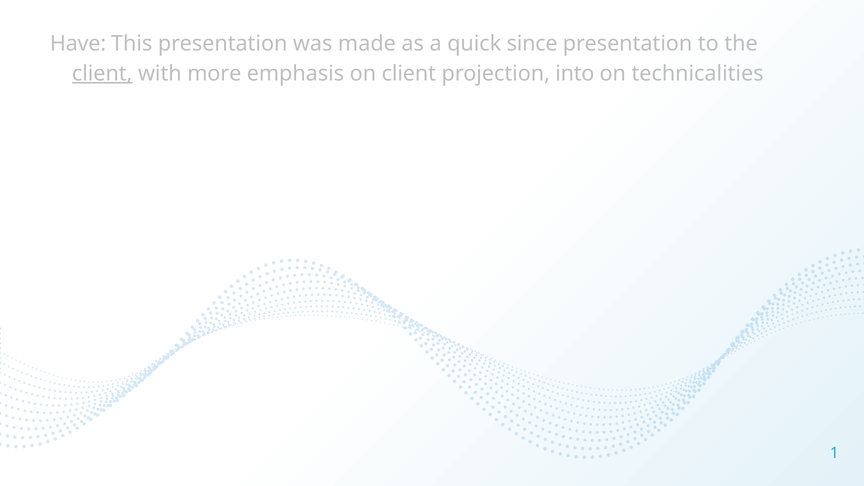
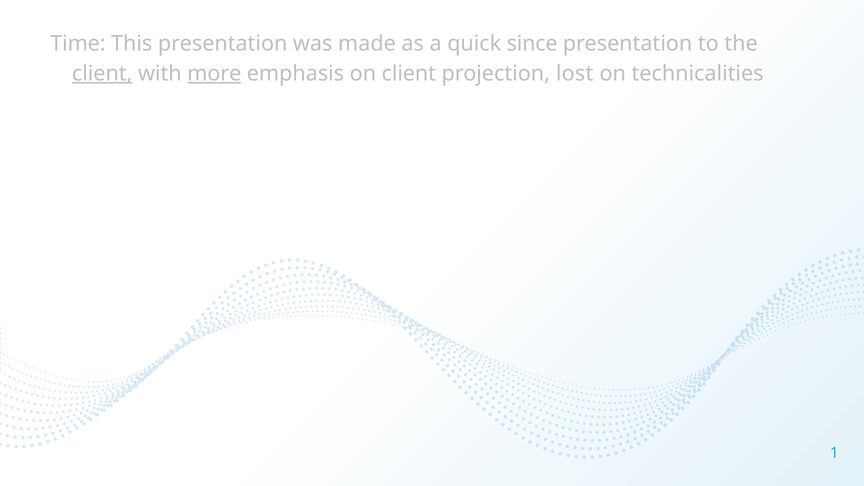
Have: Have -> Time (78, 44)
more underline: none -> present (214, 73)
into: into -> lost (575, 73)
